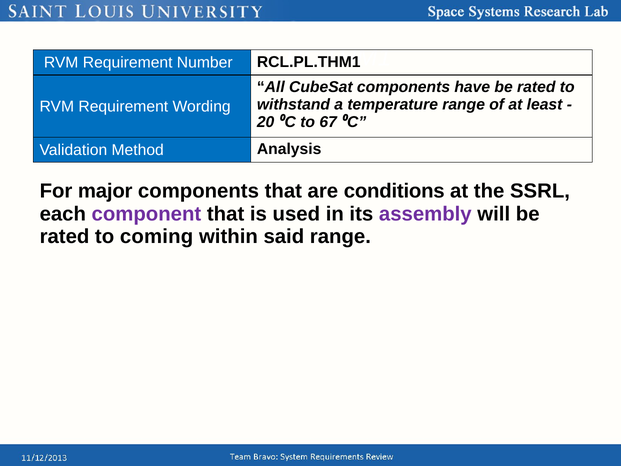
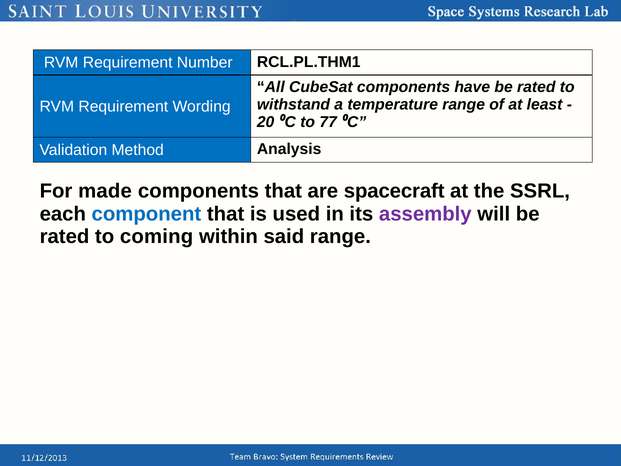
67: 67 -> 77 (328, 122)
major: major -> made (105, 191)
conditions: conditions -> spacecraft (394, 191)
component colour: purple -> blue (146, 214)
